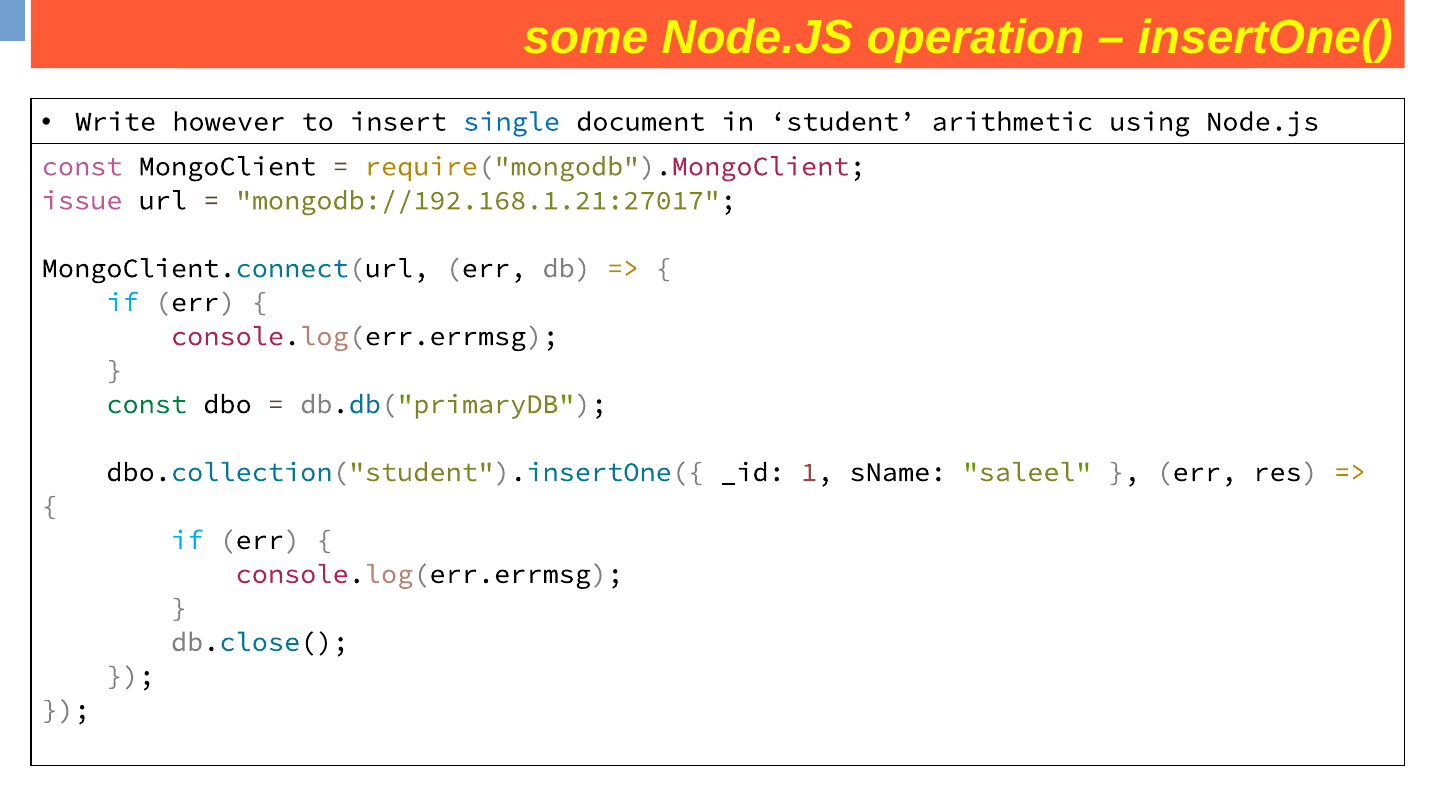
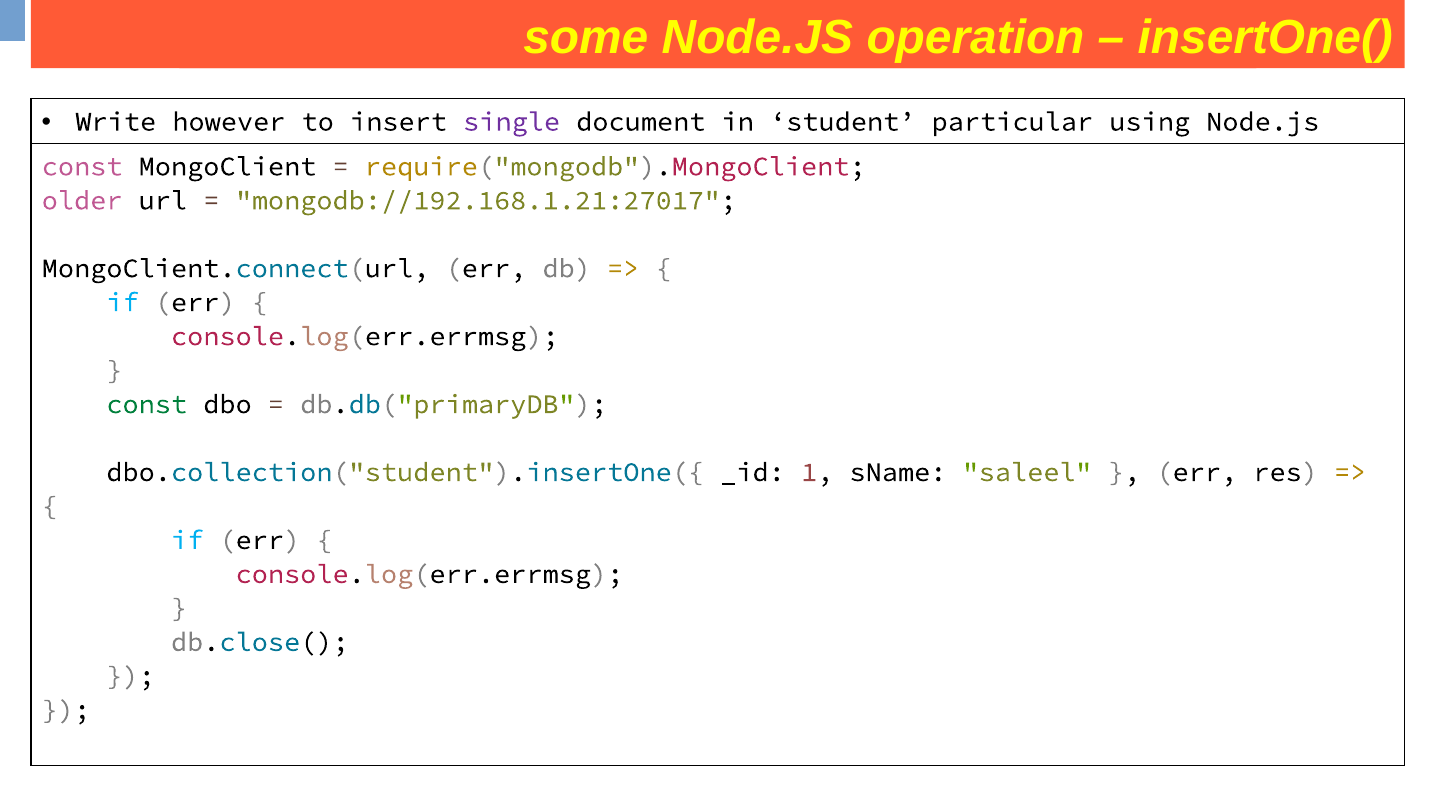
single colour: blue -> purple (512, 122)
arithmetic: arithmetic -> particular (1012, 122)
issue: issue -> older (82, 200)
